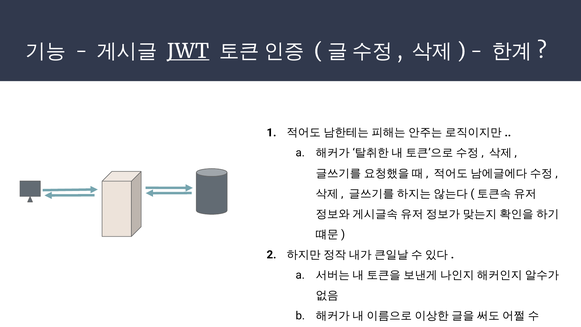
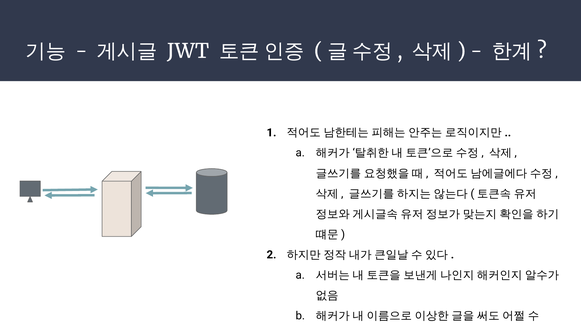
JWT underline: present -> none (188, 51)
